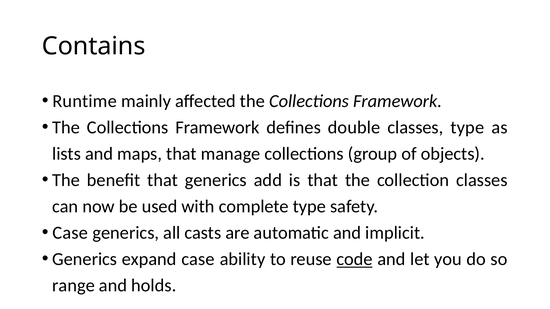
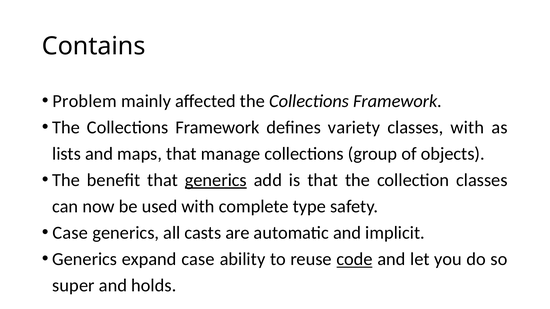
Runtime: Runtime -> Problem (85, 101)
double: double -> variety (354, 128)
classes type: type -> with (467, 128)
generics underline: none -> present (216, 180)
range: range -> super (73, 286)
